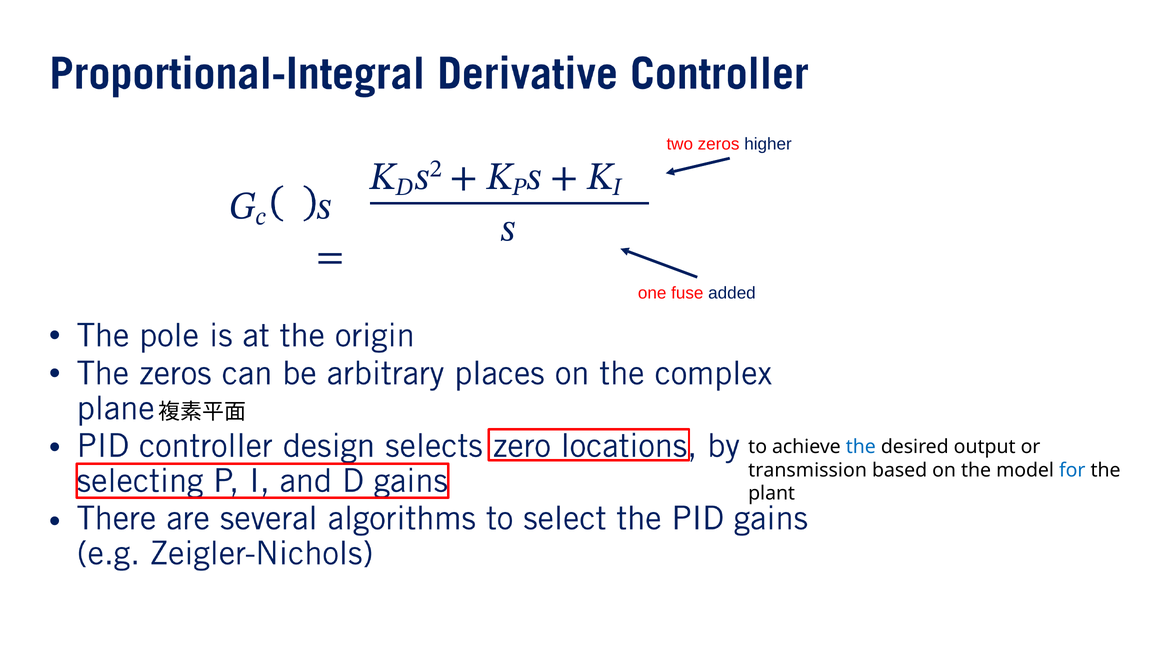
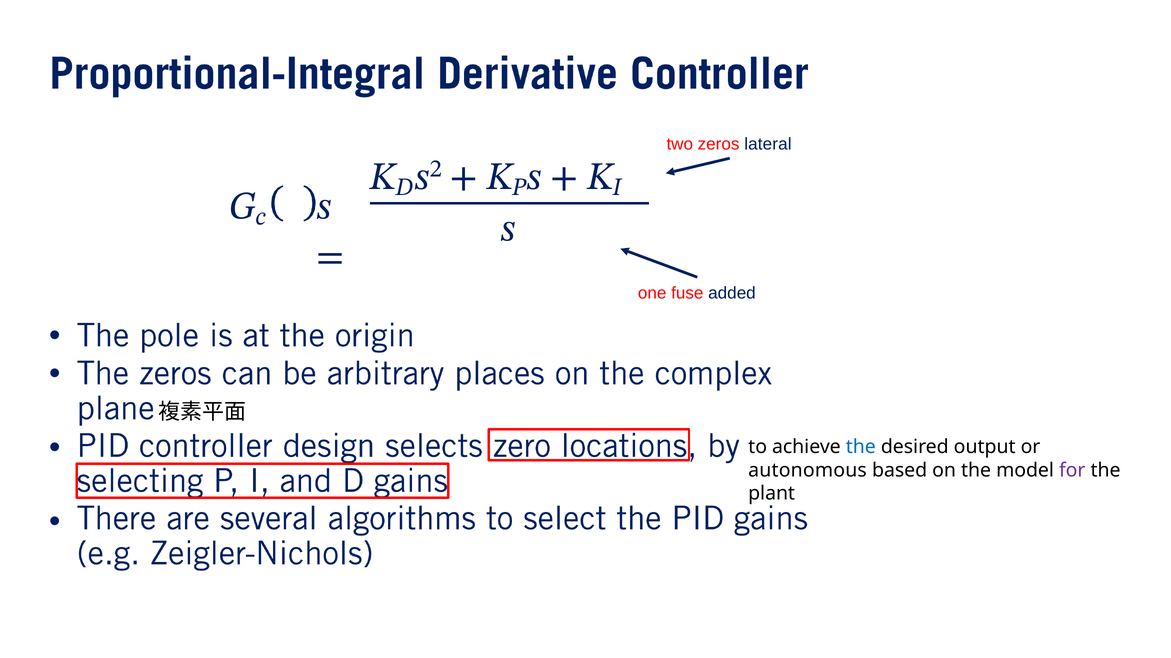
higher: higher -> lateral (768, 144)
transmission: transmission -> autonomous (808, 471)
for colour: blue -> purple (1072, 471)
